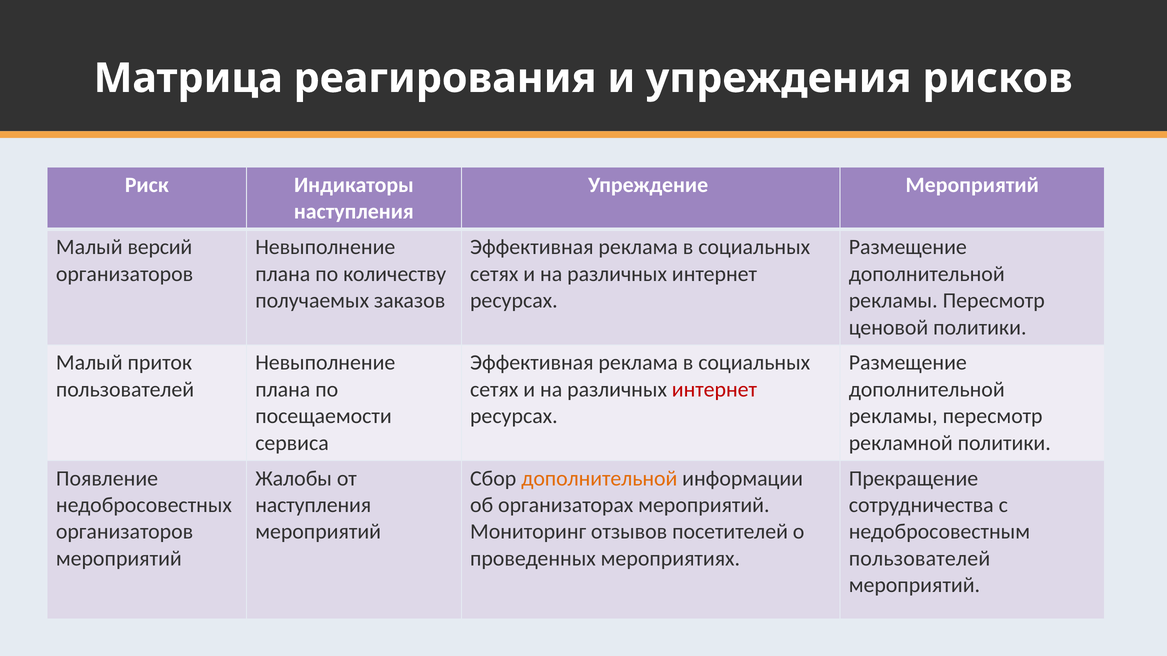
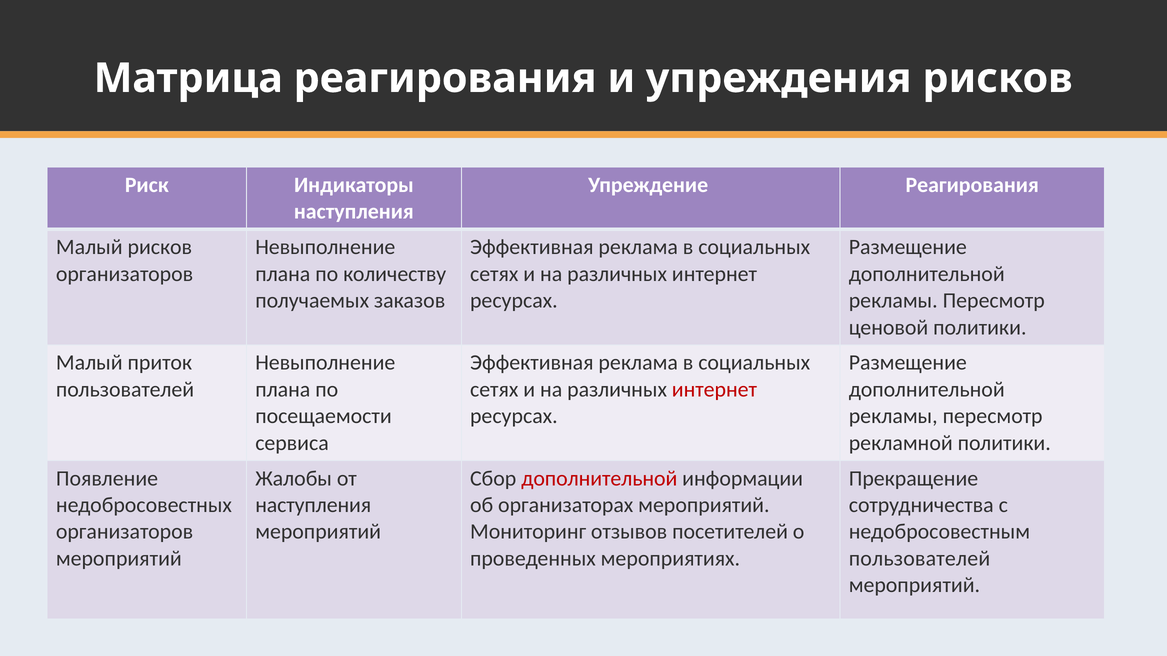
Упреждение Мероприятий: Мероприятий -> Реагирования (972, 185)
Малый версий: версий -> рисков (160, 247)
дополнительной colour: orange -> red (599, 479)
